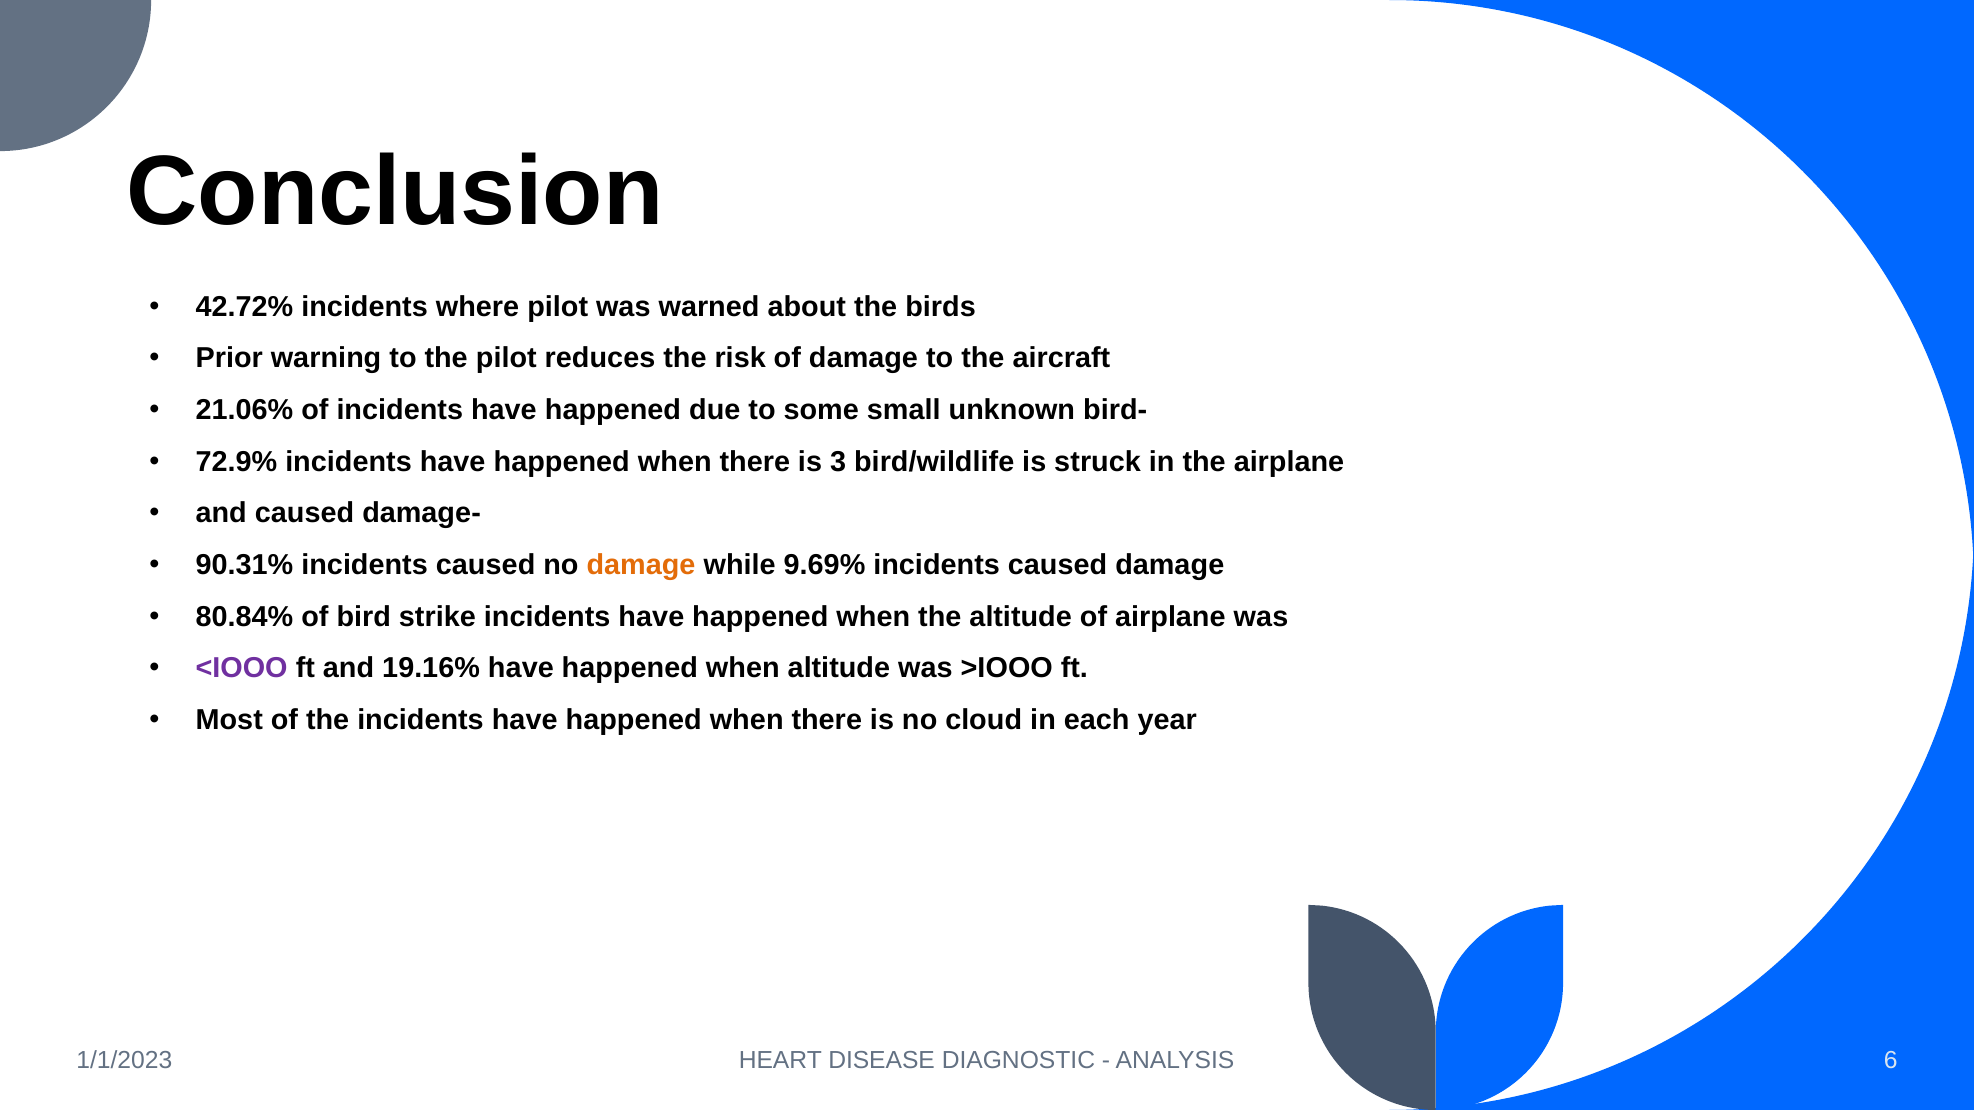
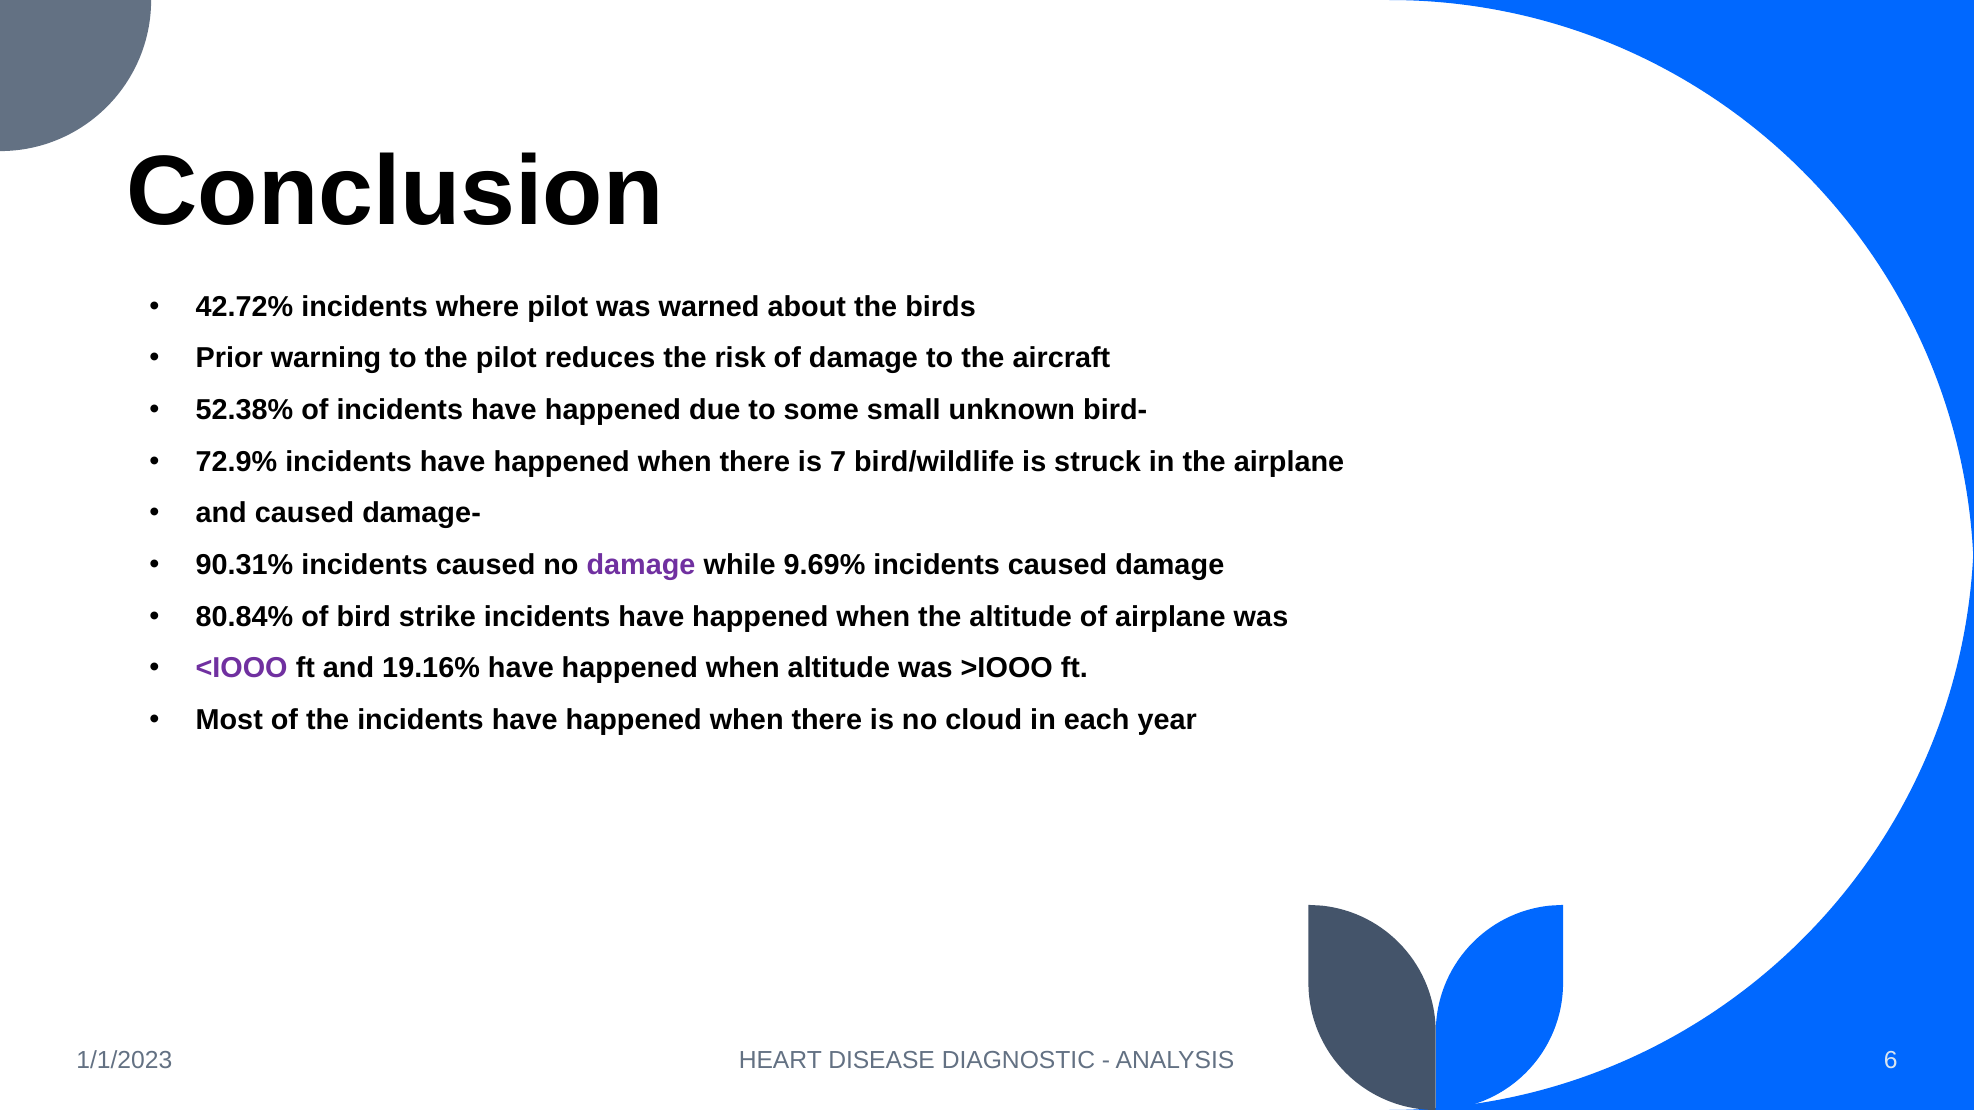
21.06%: 21.06% -> 52.38% (244, 410)
3: 3 -> 7 (838, 462)
damage colour: orange -> purple (641, 565)
